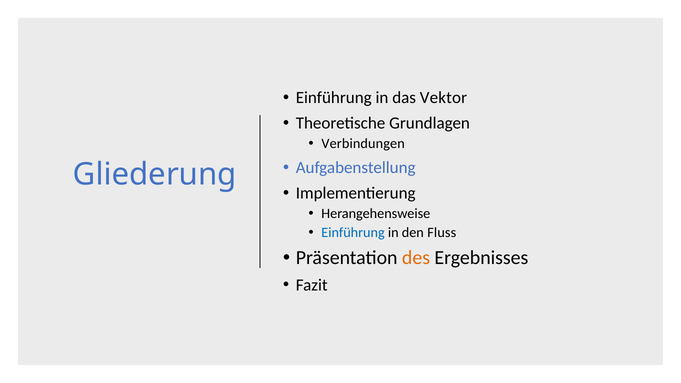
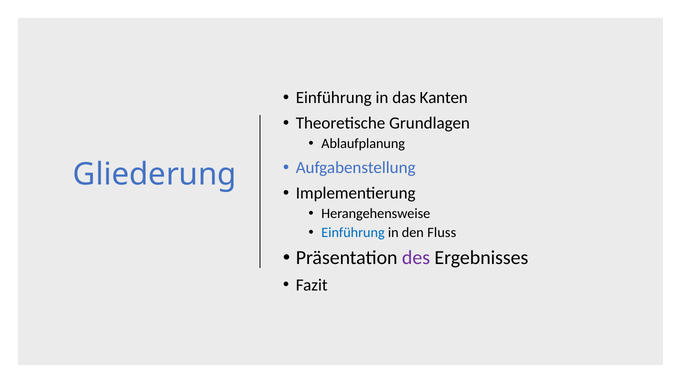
Vektor: Vektor -> Kanten (444, 98)
Verbindungen: Verbindungen -> Ablaufplanung (363, 144)
des colour: orange -> purple (416, 258)
